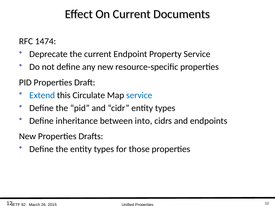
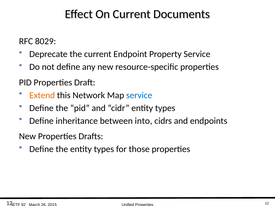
1474: 1474 -> 8029 (46, 41)
Extend colour: blue -> orange (42, 95)
Circulate: Circulate -> Network (89, 95)
